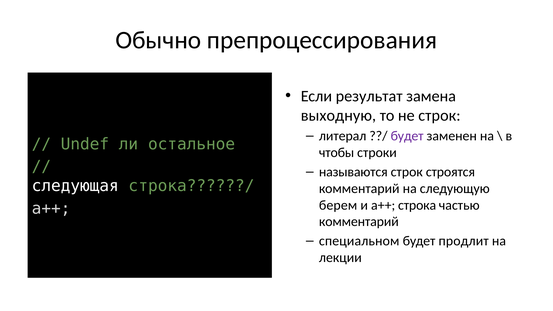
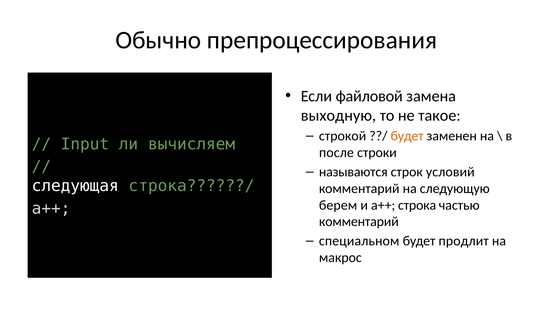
результат: результат -> файловой (369, 96)
не строк: строк -> такое (439, 115)
литерал: литерал -> строкой (343, 136)
будет colour: purple -> orange (407, 136)
Undef: Undef -> Input (85, 144)
остальное: остальное -> вычисляем (192, 144)
чтобы: чтобы -> после (336, 153)
строятся: строятся -> условий (450, 172)
лекции: лекции -> макрос (340, 258)
